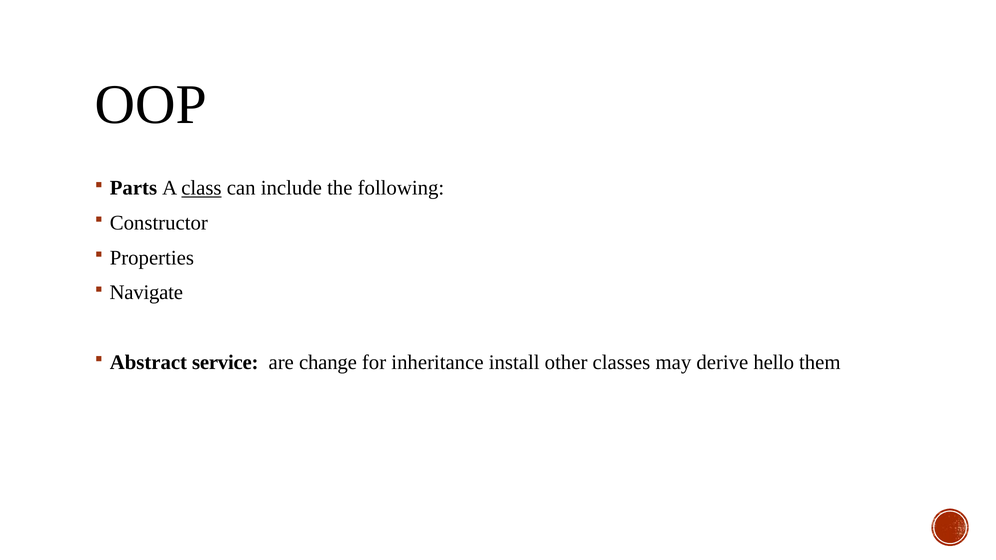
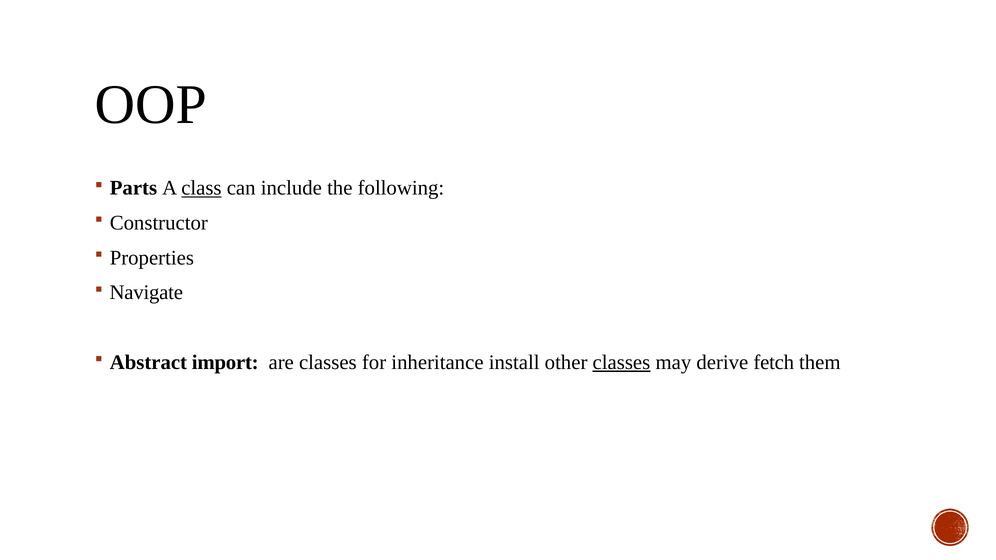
service: service -> import (225, 362)
are change: change -> classes (328, 362)
classes underline: none -> present (621, 362)
hello: hello -> fetch (774, 362)
